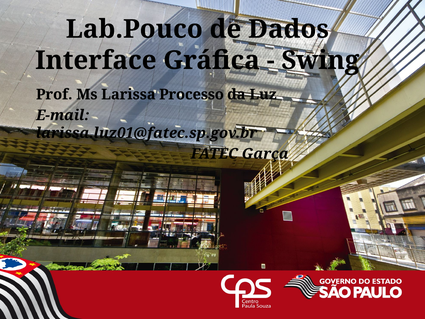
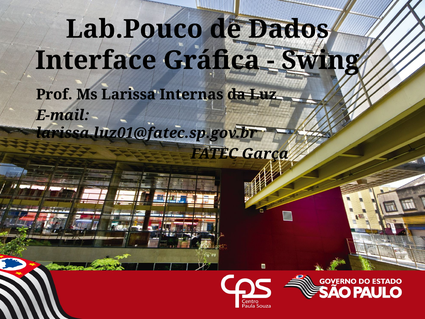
Processo: Processo -> Internas (191, 94)
